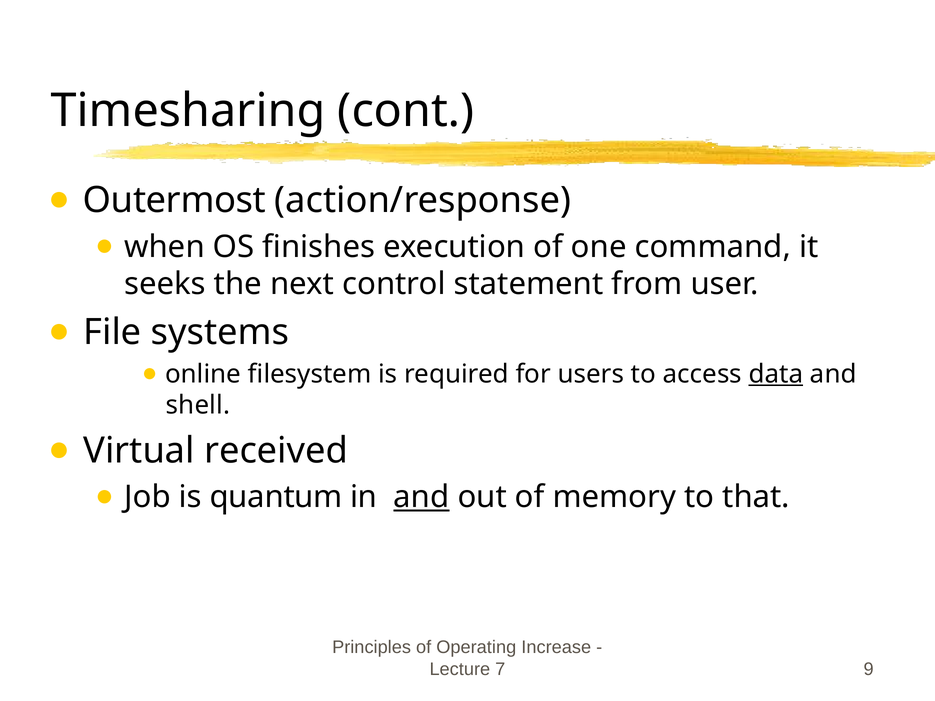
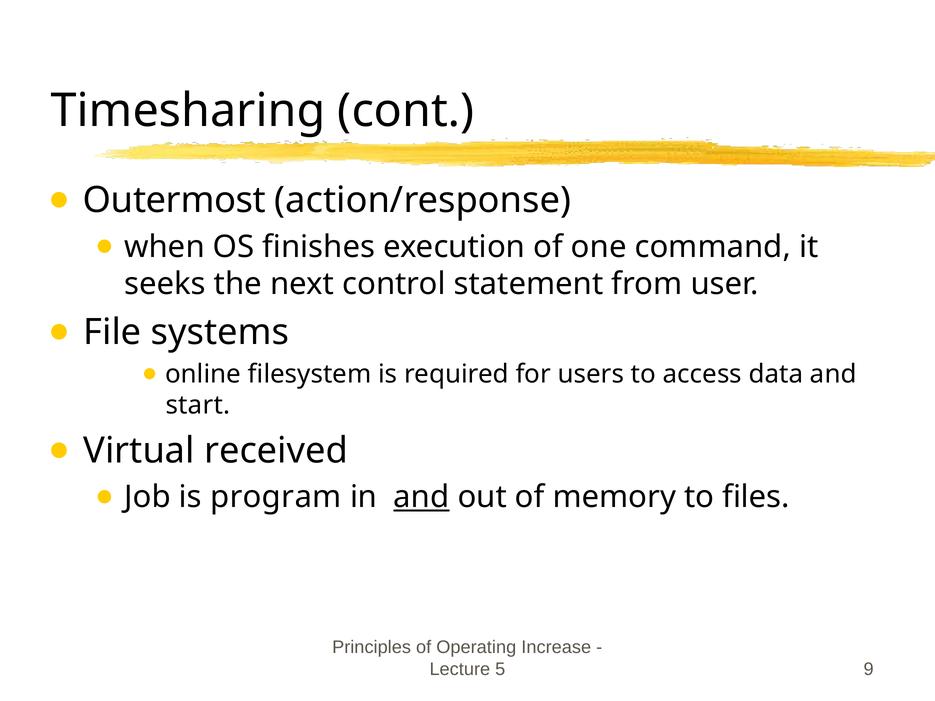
data underline: present -> none (776, 374)
shell: shell -> start (198, 406)
quantum: quantum -> program (276, 497)
that: that -> files (756, 497)
7: 7 -> 5 (500, 669)
